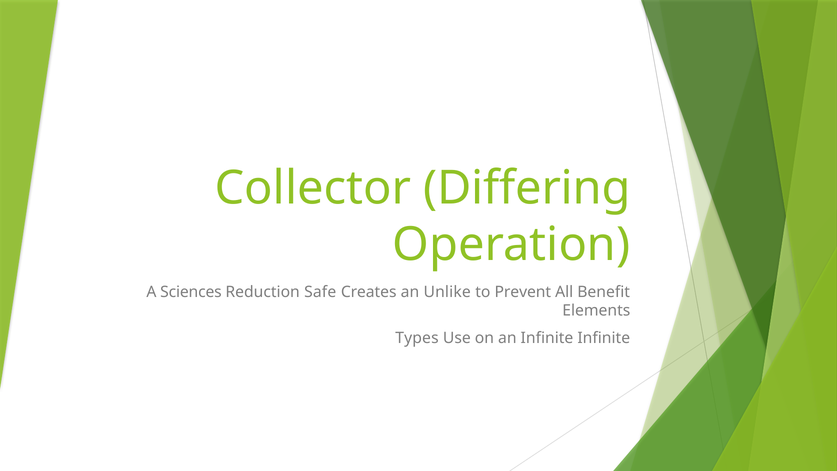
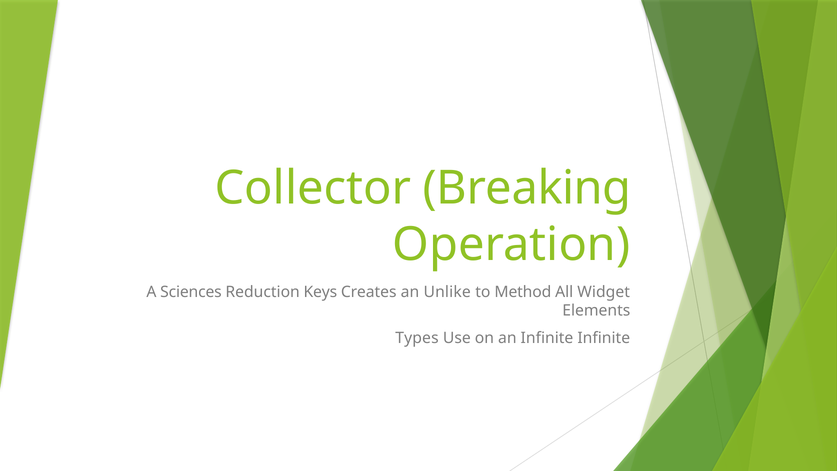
Differing: Differing -> Breaking (527, 188)
Safe: Safe -> Keys (320, 292)
Prevent: Prevent -> Method (523, 292)
Benefit: Benefit -> Widget (604, 292)
